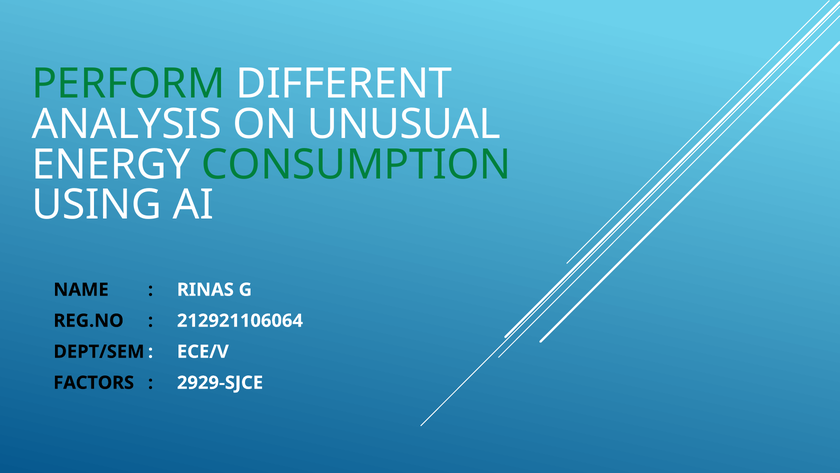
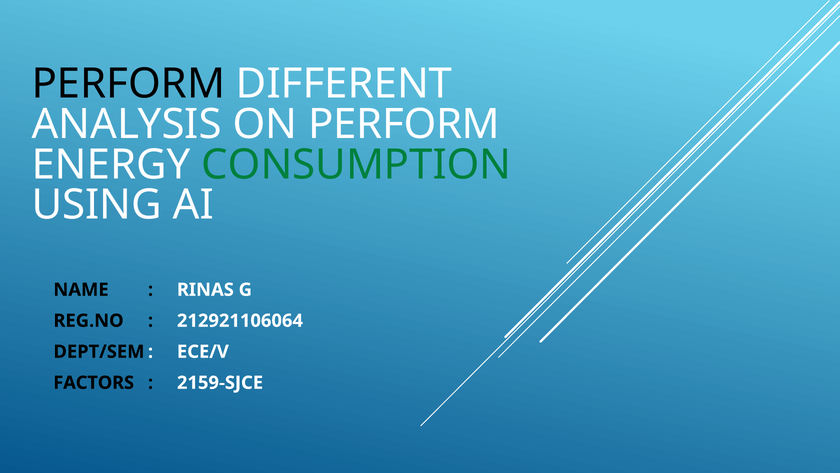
PERFORM colour: green -> black (128, 84)
ON UNUSUAL: UNUSUAL -> PERFORM (404, 124)
2929-SJCE: 2929-SJCE -> 2159-SJCE (220, 382)
